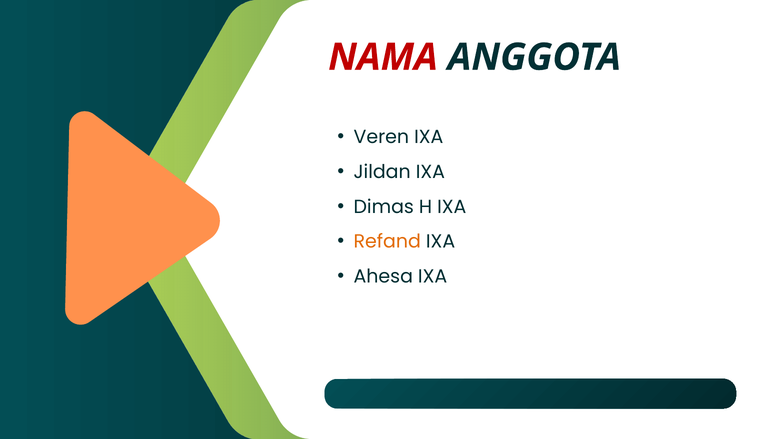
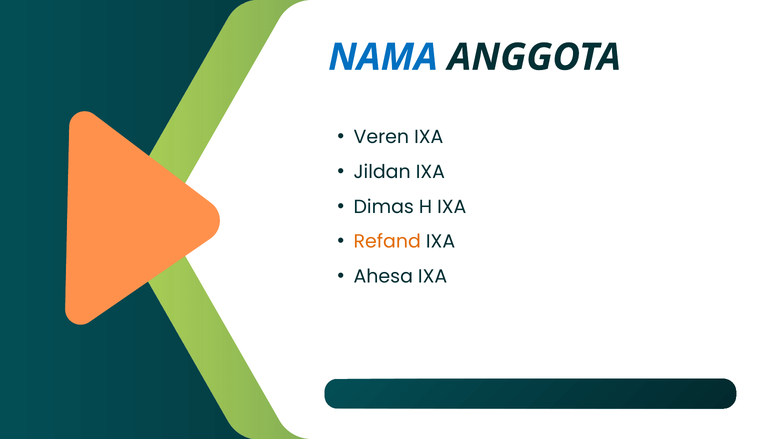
NAMA colour: red -> blue (383, 57)
